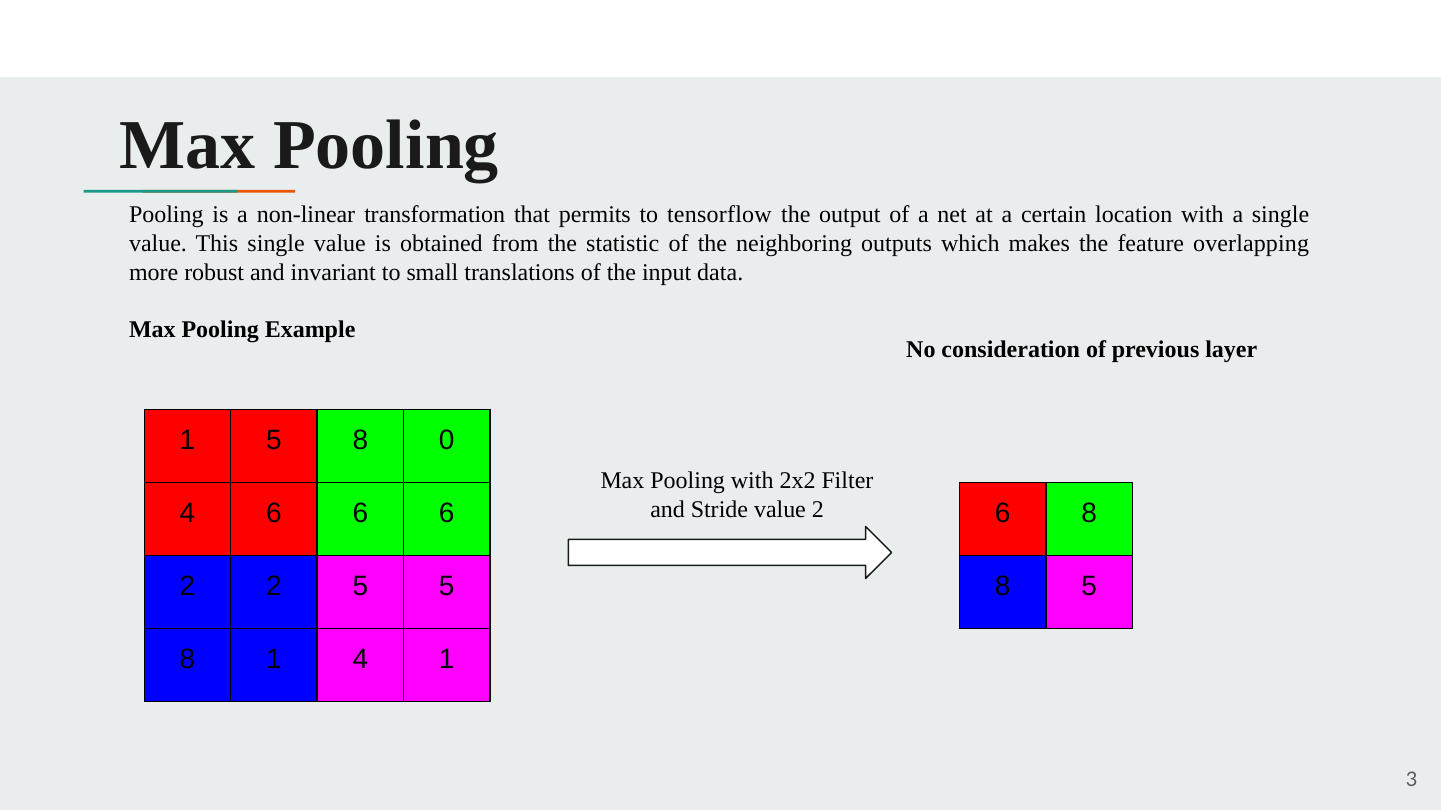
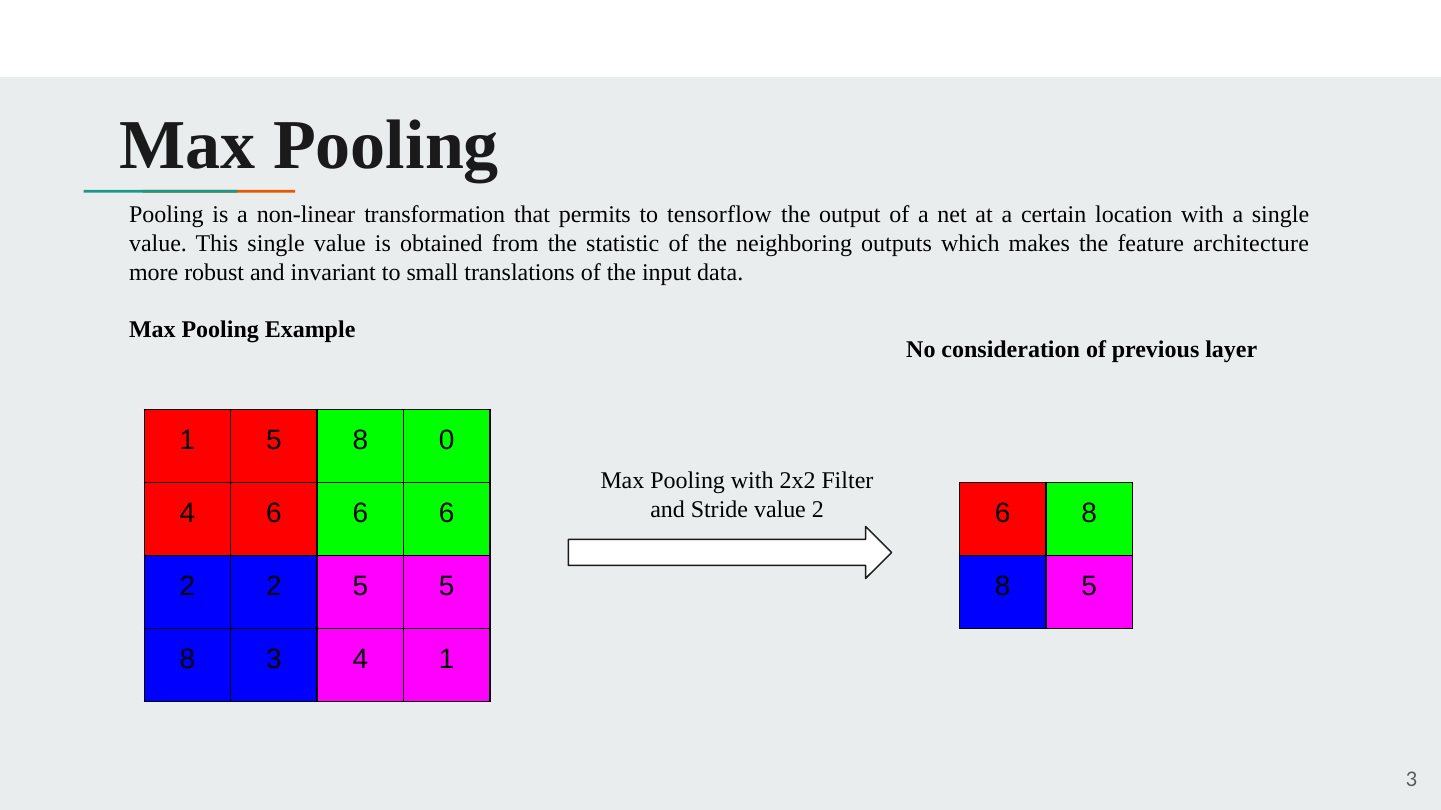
overlapping: overlapping -> architecture (1251, 244)
8 1: 1 -> 3 (274, 659)
